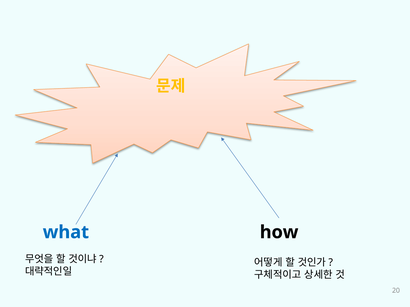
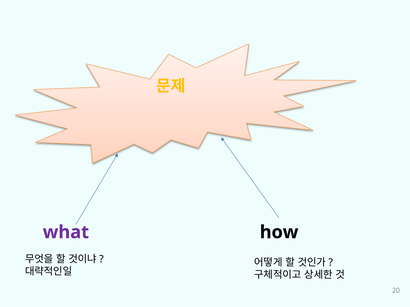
what colour: blue -> purple (66, 233)
